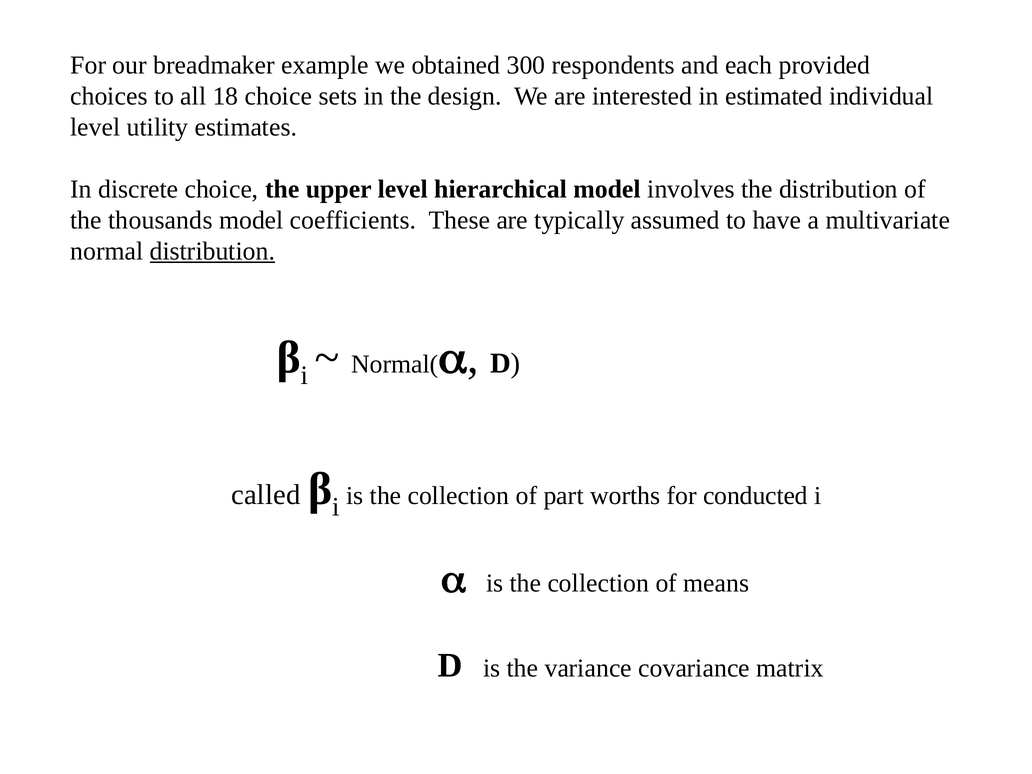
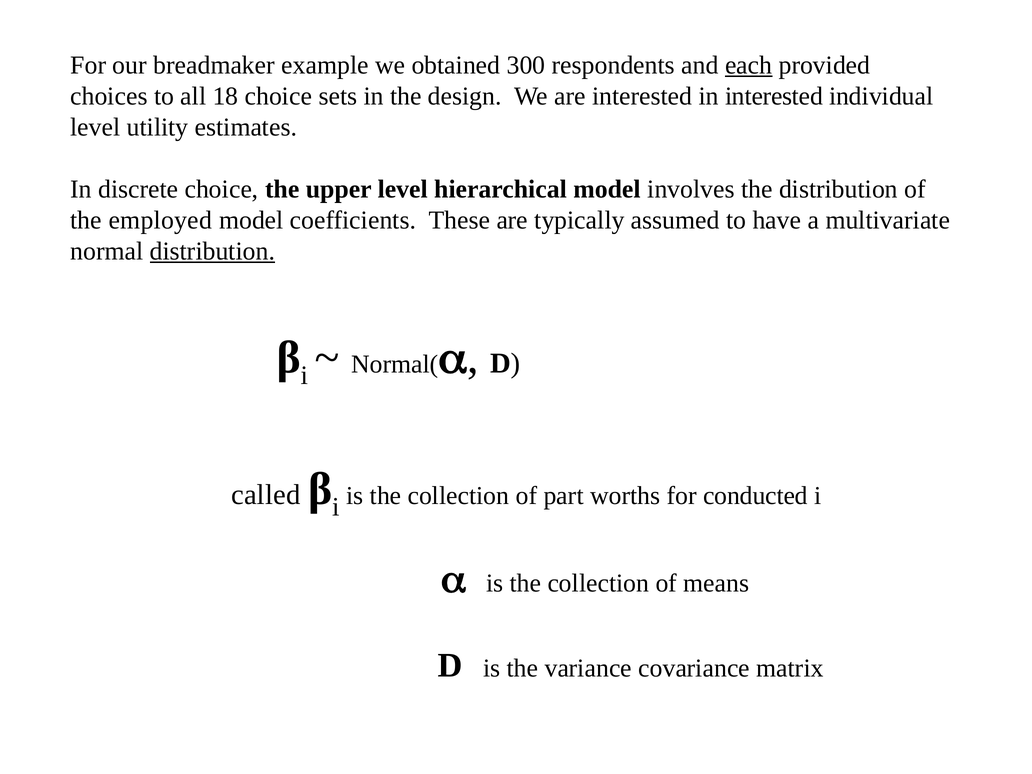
each underline: none -> present (749, 65)
in estimated: estimated -> interested (774, 96)
thousands: thousands -> employed (160, 220)
